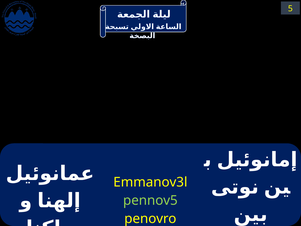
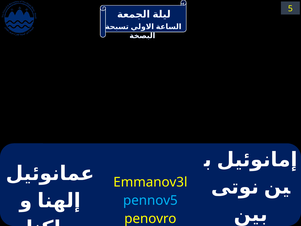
pennov5 colour: light green -> light blue (150, 200)
